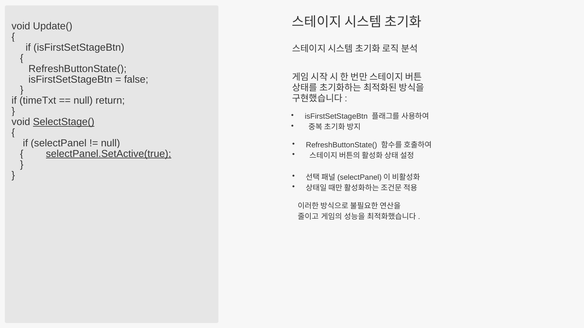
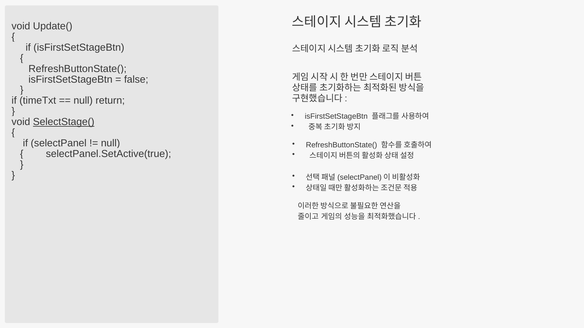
selectPanel.SetActive(true underline: present -> none (109, 154)
